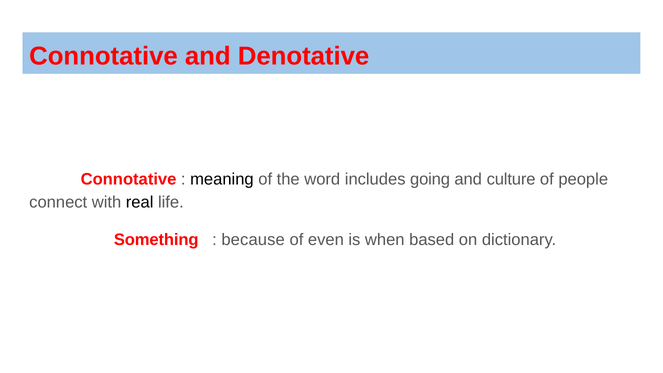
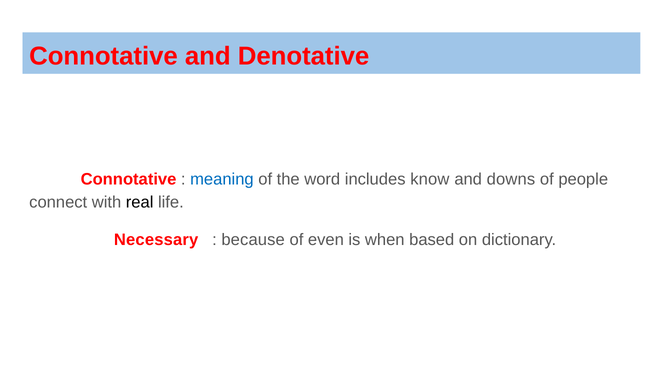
meaning colour: black -> blue (222, 179)
going: going -> know (430, 179)
culture: culture -> downs (511, 179)
Something: Something -> Necessary (156, 240)
